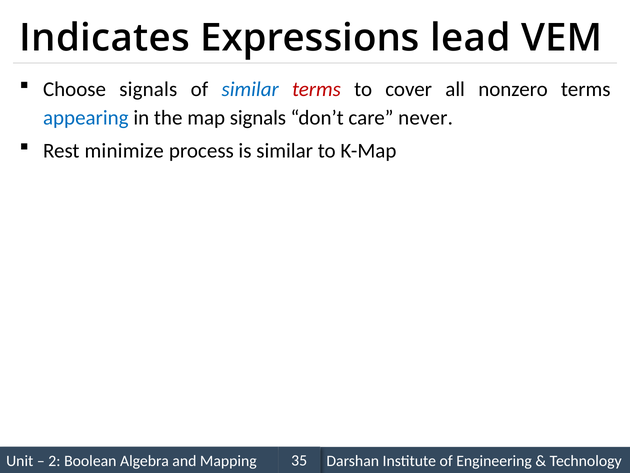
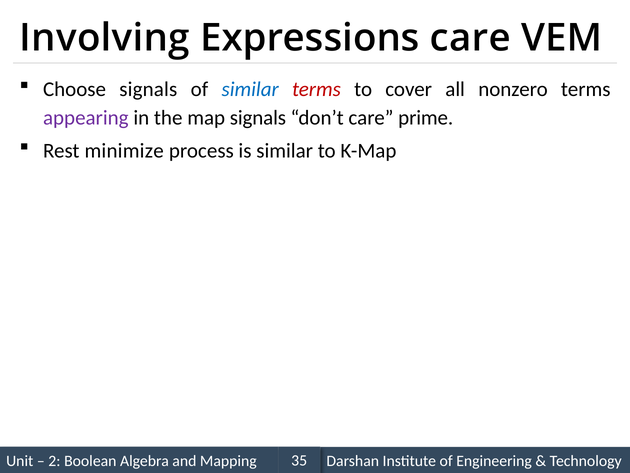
Indicates: Indicates -> Involving (105, 38)
Expressions lead: lead -> care (470, 38)
appearing colour: blue -> purple (86, 118)
never: never -> prime (426, 118)
